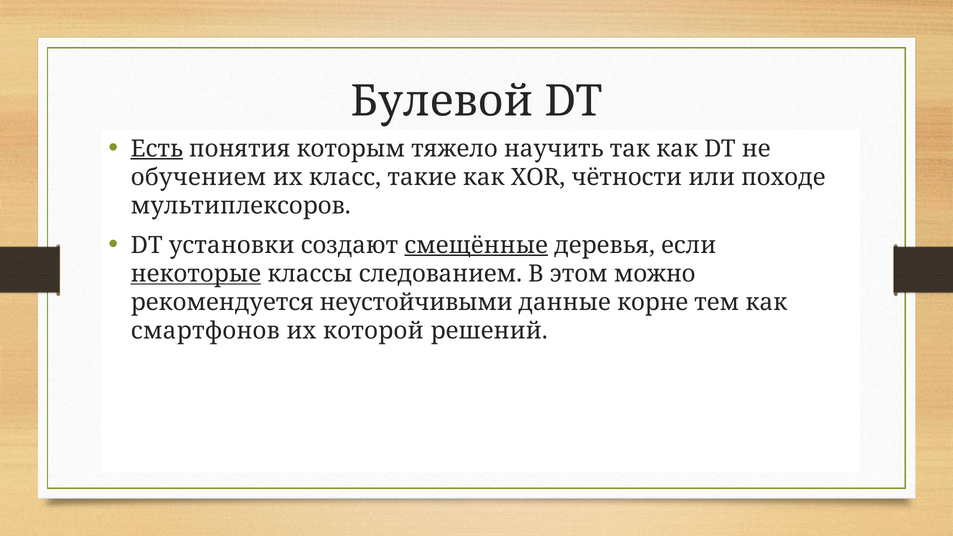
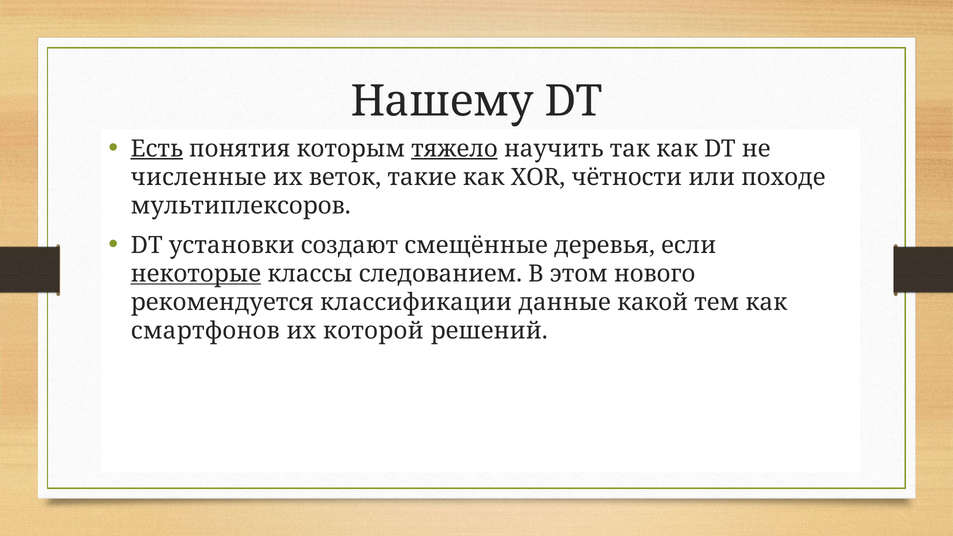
Булевой: Булевой -> Нашему (442, 101)
тяжело underline: none -> present (454, 149)
обучением: обучением -> численные (199, 177)
класс: класс -> веток (345, 177)
смещённые underline: present -> none (476, 245)
можно: можно -> нового (655, 274)
неустойчивыми: неустойчивыми -> классификации (416, 302)
корне: корне -> какой (653, 302)
